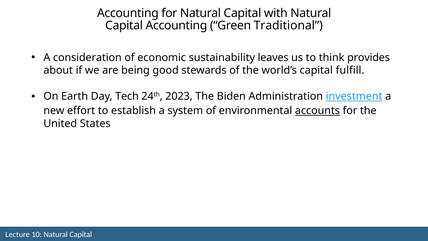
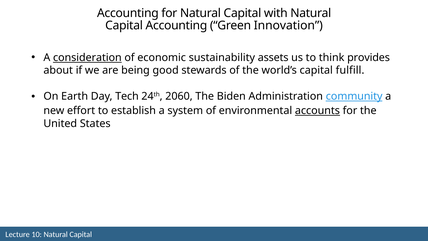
Traditional: Traditional -> Innovation (288, 26)
consideration underline: none -> present (87, 58)
leaves: leaves -> assets (273, 58)
2023: 2023 -> 2060 (179, 96)
investment: investment -> community (354, 96)
